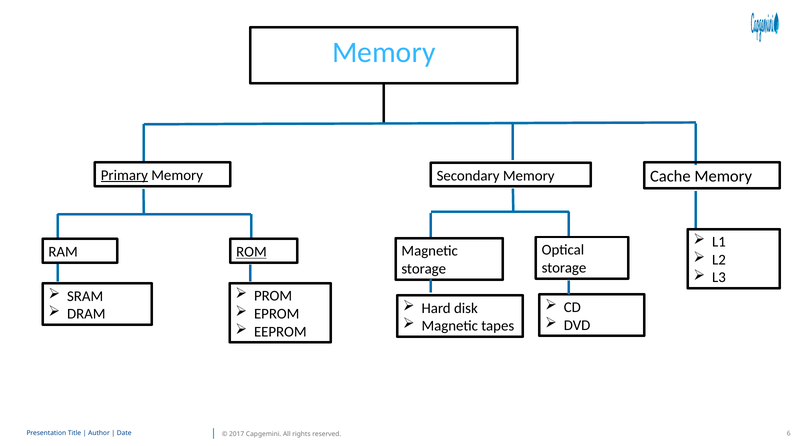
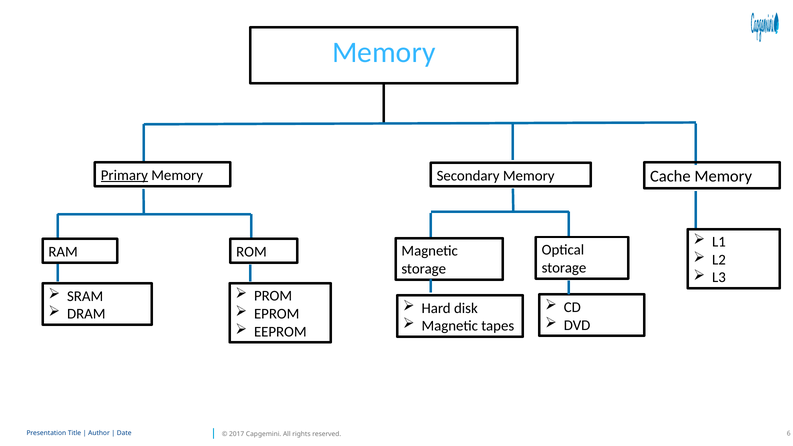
ROM underline: present -> none (251, 252)
